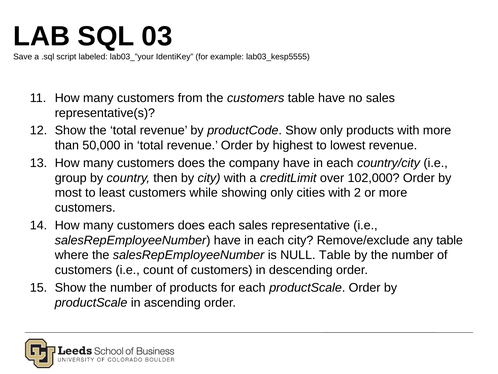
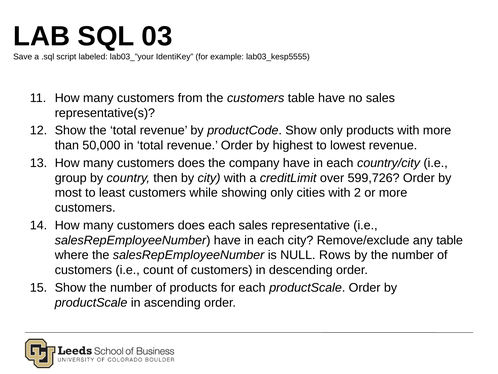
102,000: 102,000 -> 599,726 (374, 178)
NULL Table: Table -> Rows (335, 255)
